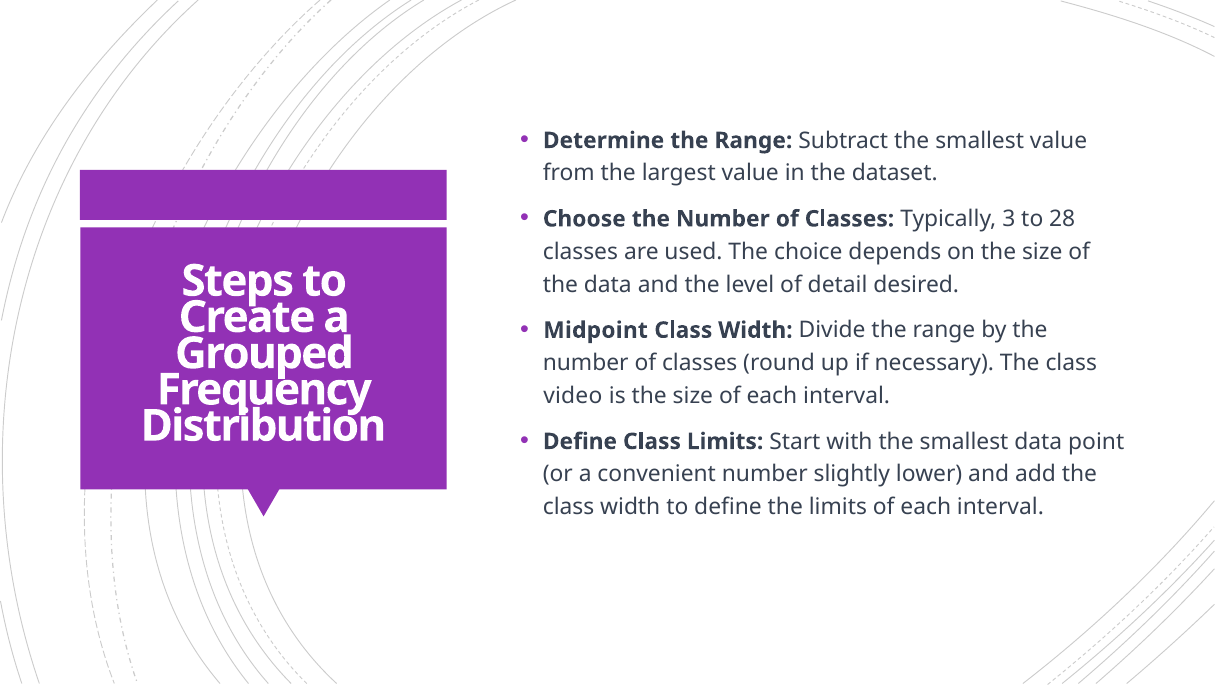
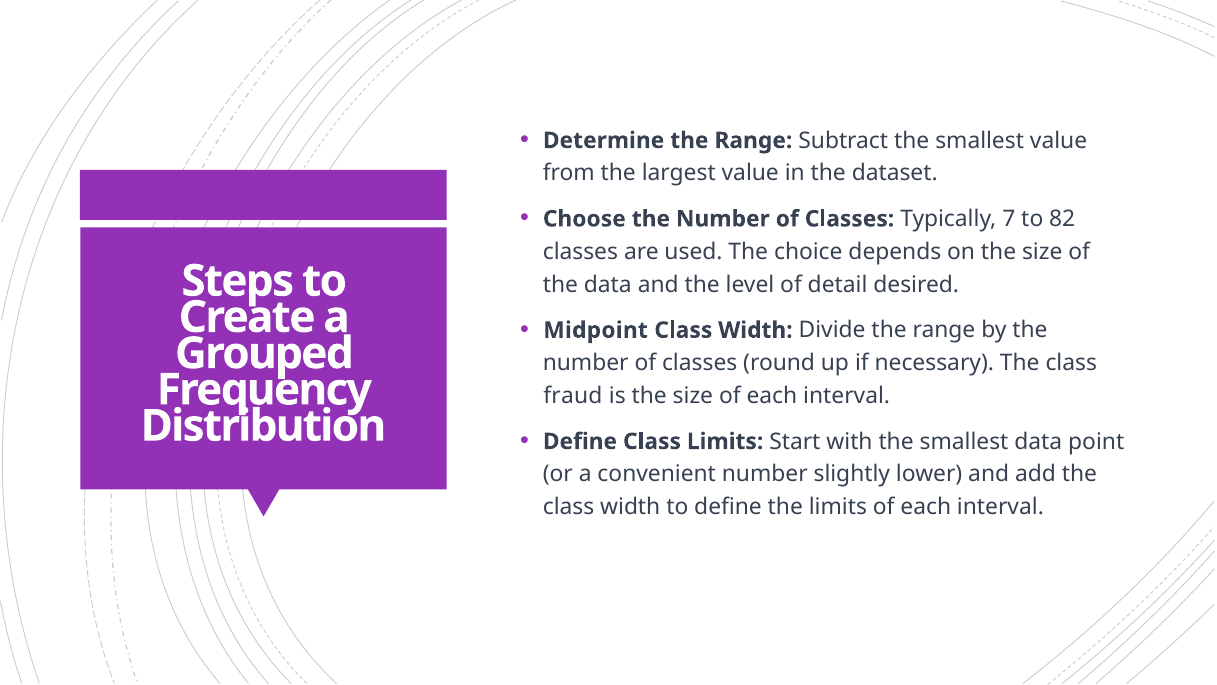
3: 3 -> 7 (1009, 219)
28: 28 -> 82 (1062, 219)
video: video -> fraud (573, 396)
